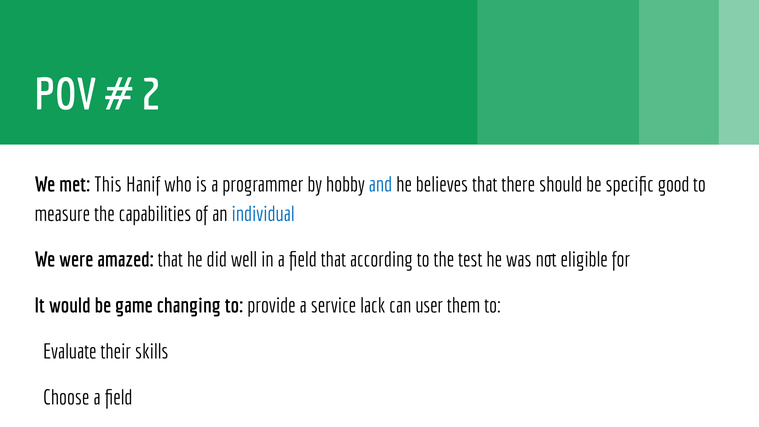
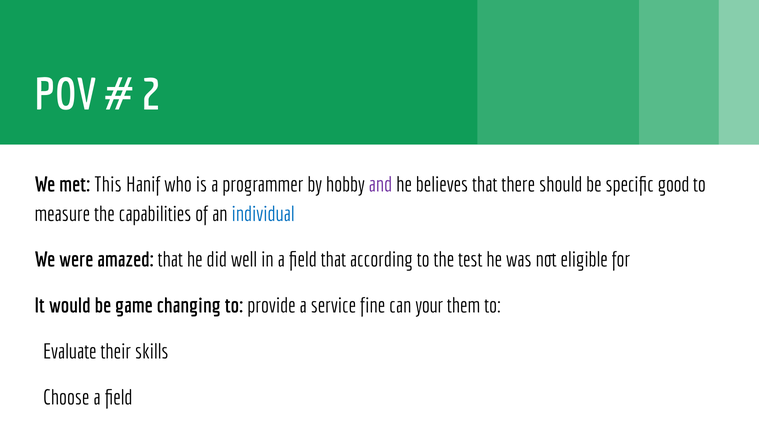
and colour: blue -> purple (380, 185)
lack: lack -> fine (373, 306)
user: user -> your (429, 306)
